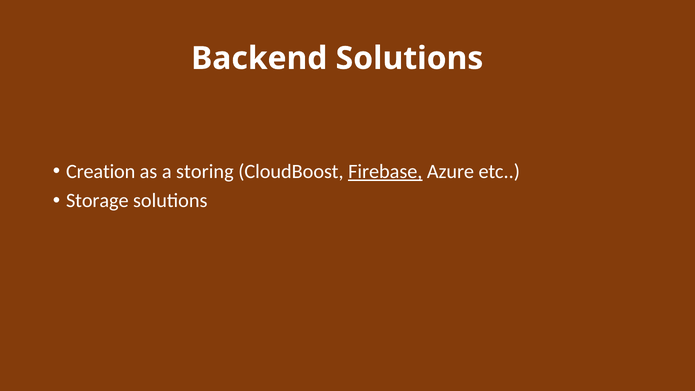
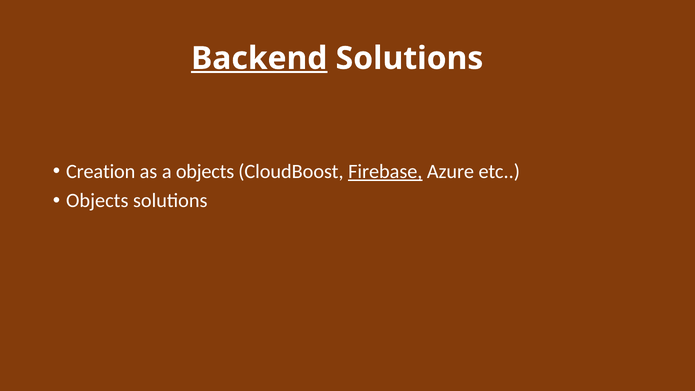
Backend underline: none -> present (259, 58)
a storing: storing -> objects (205, 171)
Storage: Storage -> Objects (97, 201)
